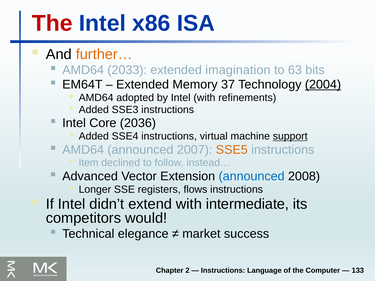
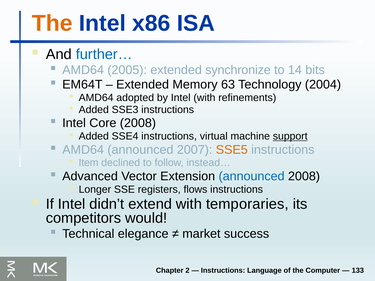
The colour: red -> orange (52, 23)
further… colour: orange -> blue (104, 54)
2033: 2033 -> 2005 (127, 70)
imagination: imagination -> synchronize (238, 70)
63: 63 -> 14 (295, 70)
37: 37 -> 63 (228, 85)
2004 underline: present -> none (323, 85)
Core 2036: 2036 -> 2008 (138, 123)
intermediate: intermediate -> temporaries (247, 204)
